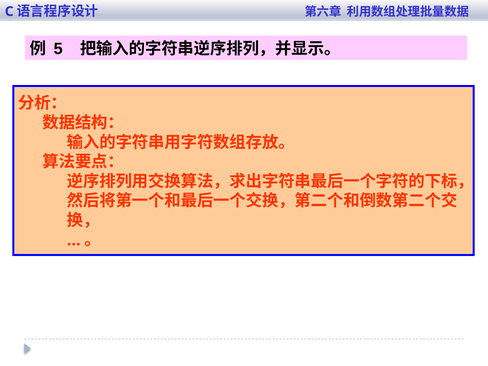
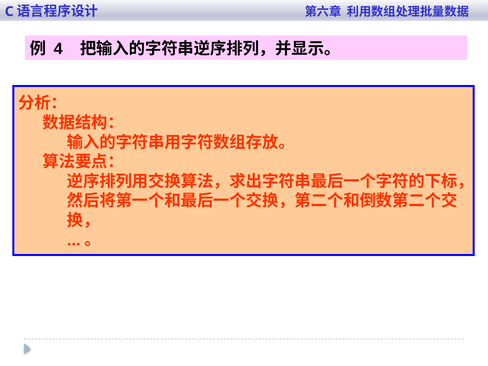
5: 5 -> 4 (58, 49)
